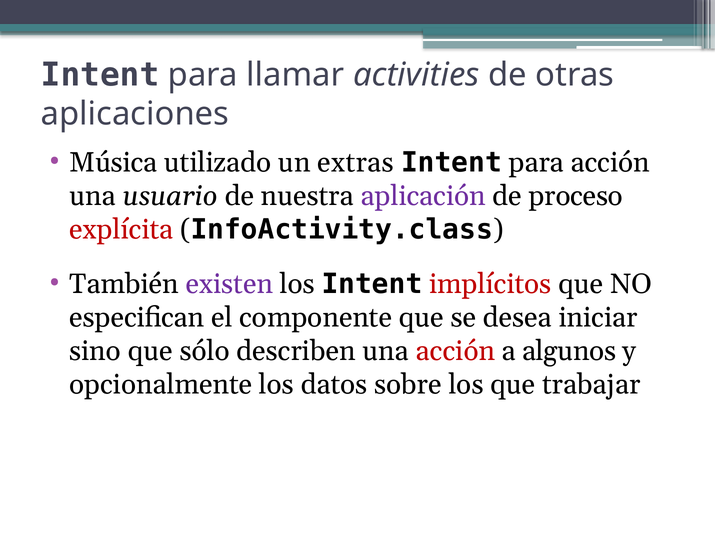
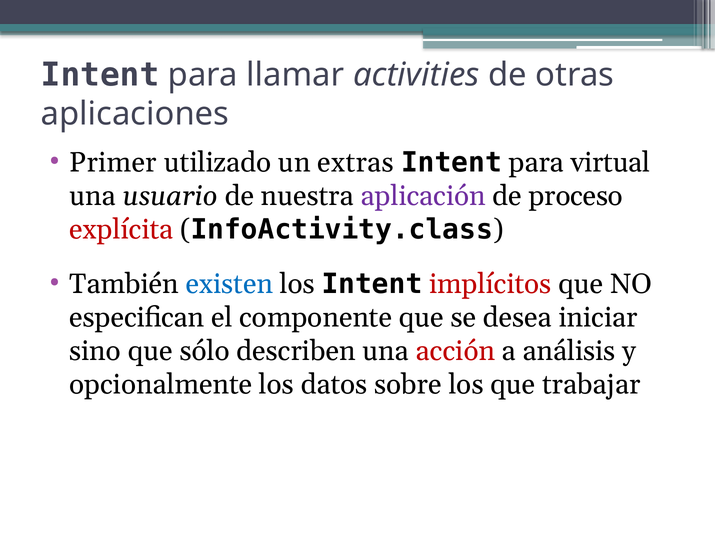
Música: Música -> Primer (113, 163)
para acción: acción -> virtual (610, 163)
existen colour: purple -> blue (229, 284)
algunos: algunos -> análisis (569, 351)
